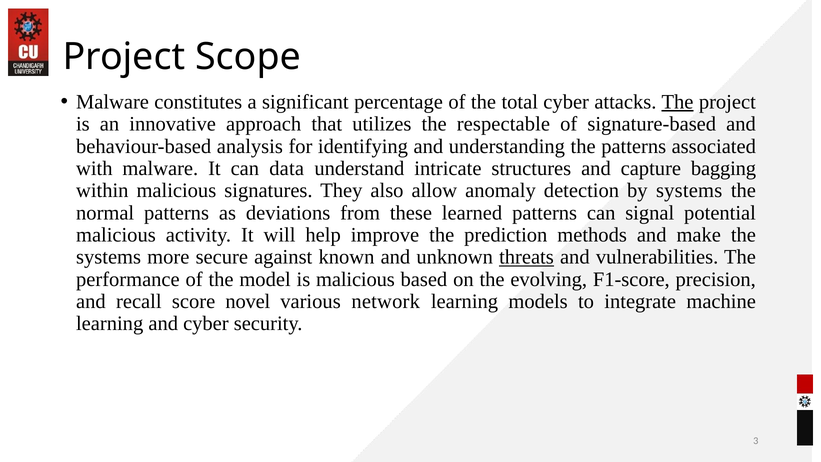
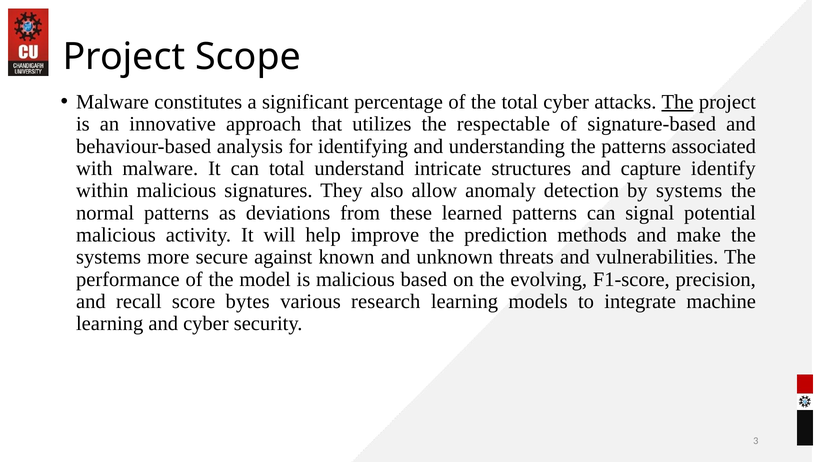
can data: data -> total (287, 168)
bagging: bagging -> identify (723, 168)
threats underline: present -> none (526, 257)
novel: novel -> bytes (248, 301)
network: network -> research (386, 301)
